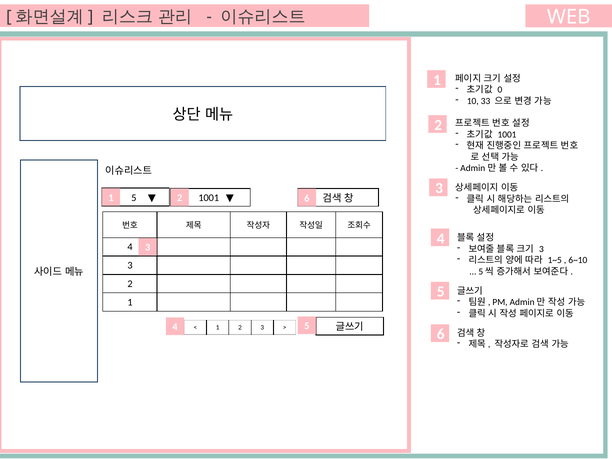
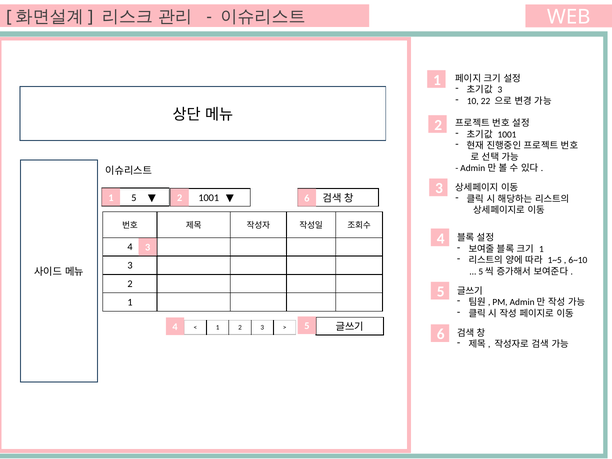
0: 0 -> 3 (500, 90)
33: 33 -> 22 (486, 101)
3: 3 -> 1 (541, 249)
